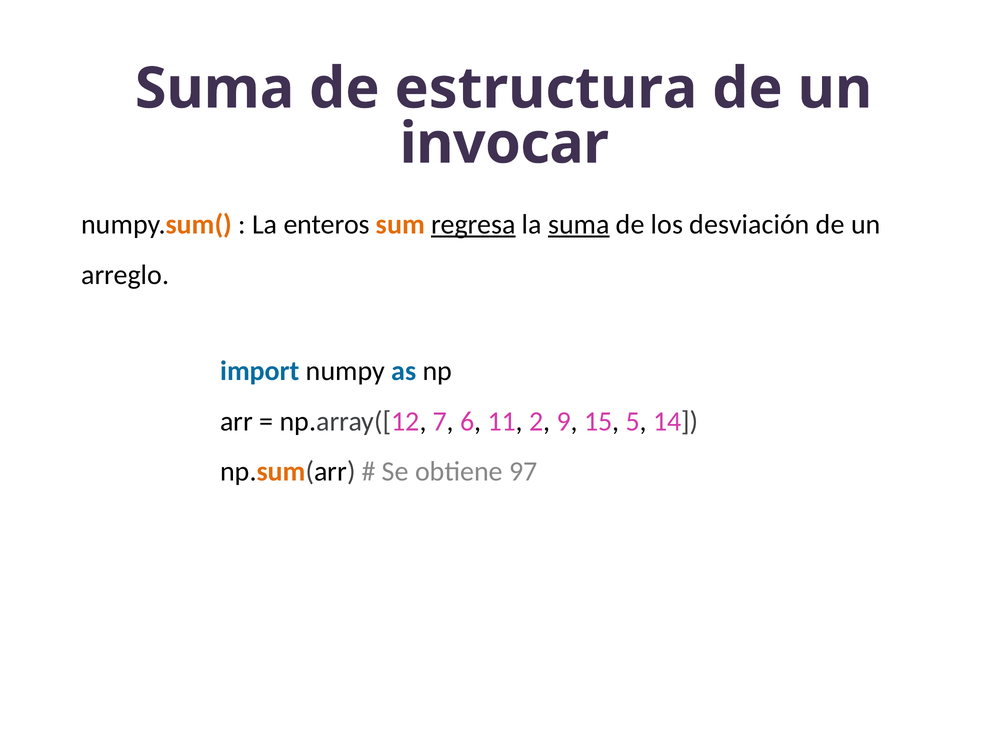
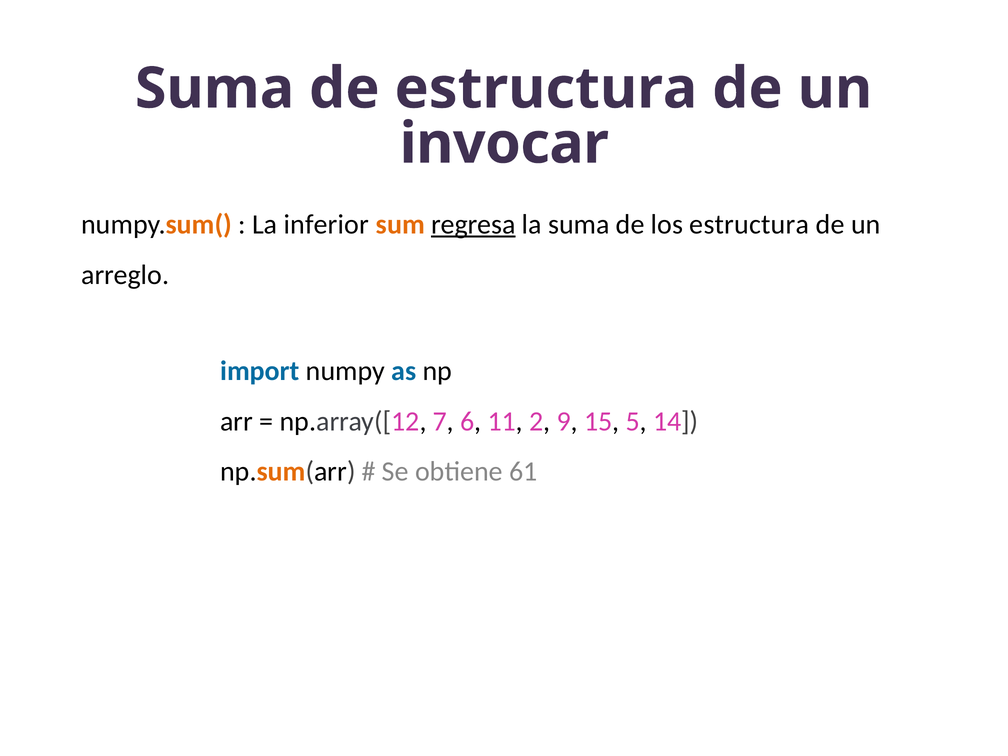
enteros: enteros -> inferior (326, 224)
suma underline: present -> none (579, 224)
los desviación: desviación -> estructura (749, 224)
97: 97 -> 61 (523, 472)
